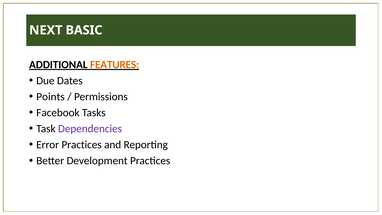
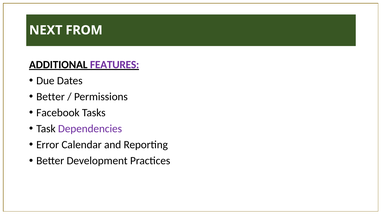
BASIC: BASIC -> FROM (84, 30)
FEATURES colour: orange -> purple (115, 65)
Points: Points -> Better (51, 97)
Error Practices: Practices -> Calendar (82, 145)
